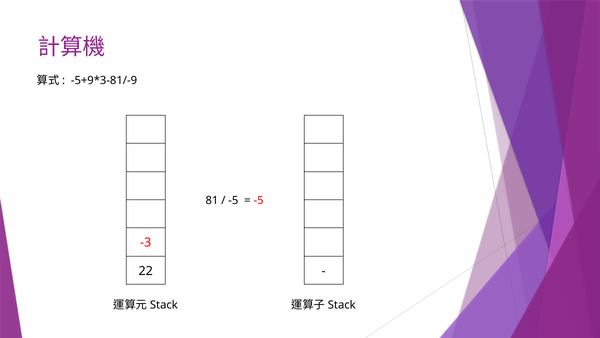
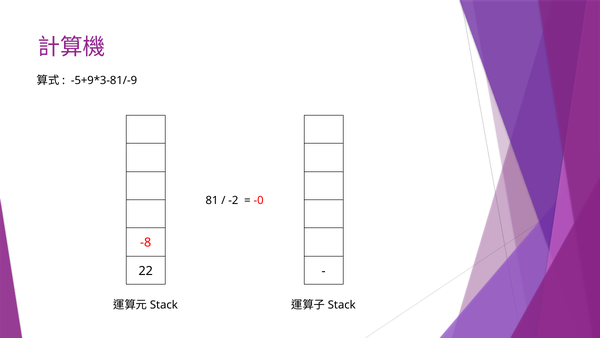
-5: -5 -> -2 (233, 200)
-5: -5 -> -0 (259, 200)
-3: -3 -> -8 (146, 242)
